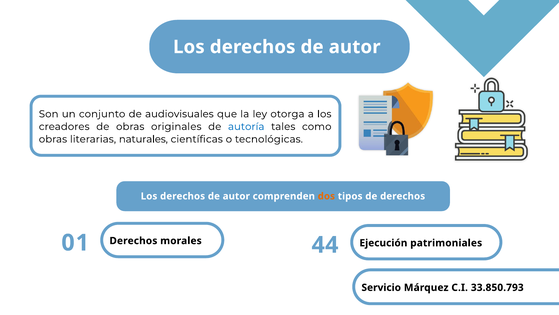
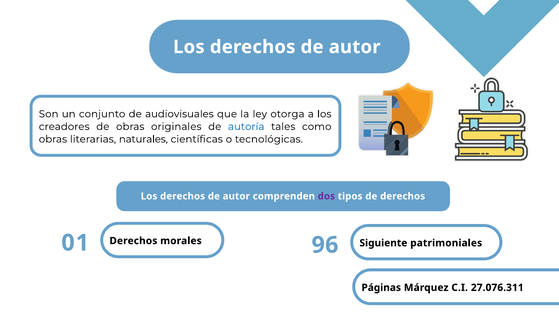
dos colour: orange -> purple (326, 196)
44: 44 -> 96 (325, 245)
Ejecución: Ejecución -> Siguiente (383, 243)
Servicio: Servicio -> Páginas (381, 287)
33.850.793: 33.850.793 -> 27.076.311 (497, 287)
